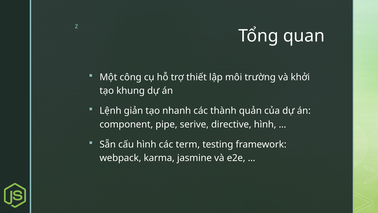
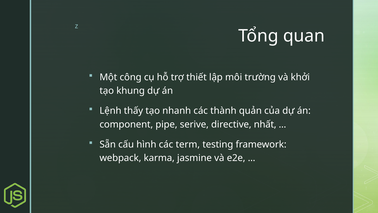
giản: giản -> thấy (133, 111)
directive hình: hình -> nhất (265, 124)
